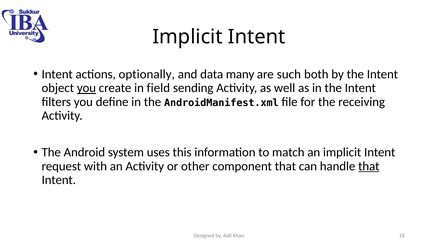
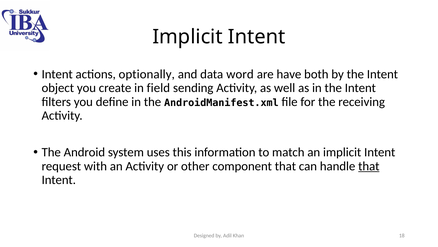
many: many -> word (240, 74)
such: such -> have (289, 74)
you underline: present -> none (86, 88)
